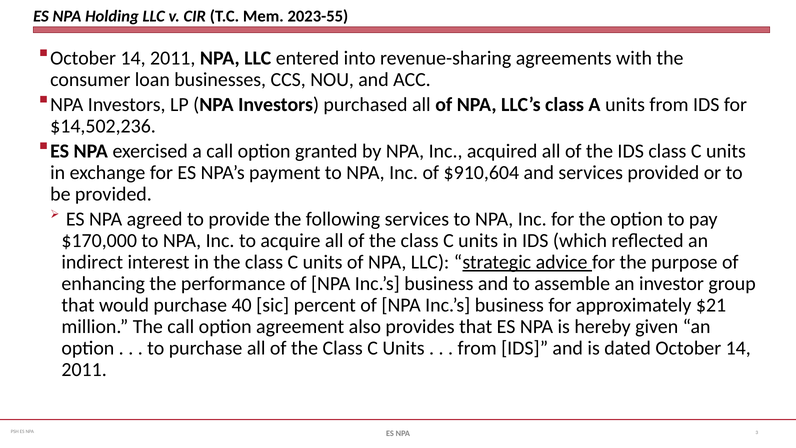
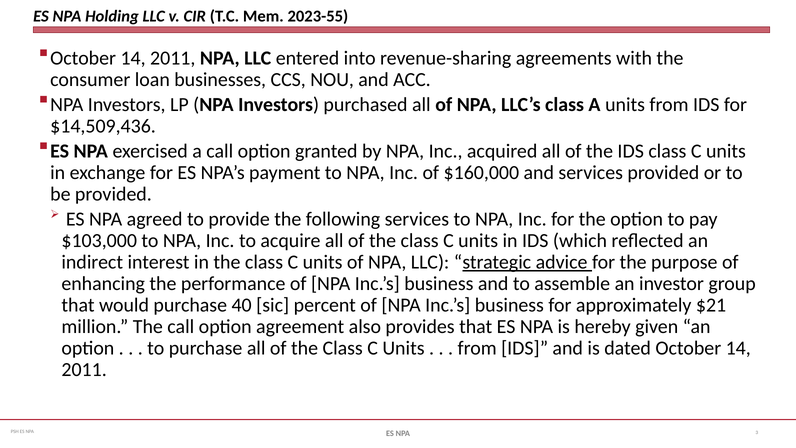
$14,502,236: $14,502,236 -> $14,509,436 (103, 126)
$910,604: $910,604 -> $160,000 (481, 173)
$170,000: $170,000 -> $103,000 (99, 241)
